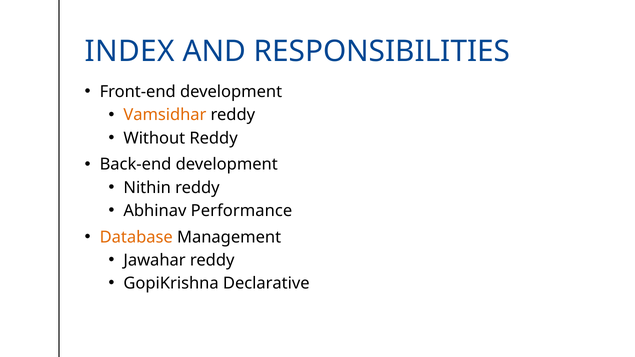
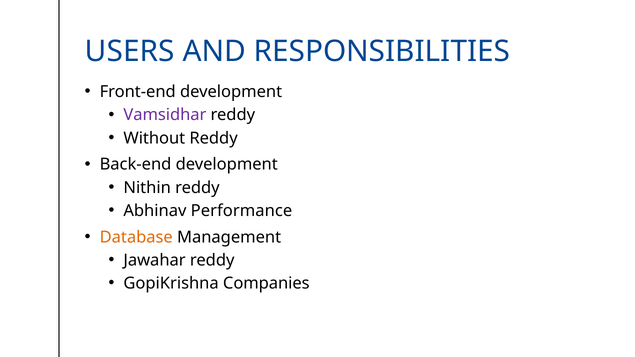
INDEX: INDEX -> USERS (130, 51)
Vamsidhar colour: orange -> purple (165, 115)
Declarative: Declarative -> Companies (266, 284)
